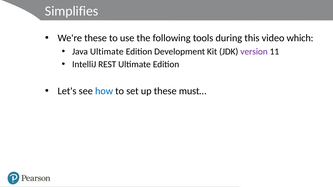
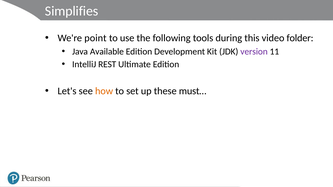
We're these: these -> point (95, 38)
which: which -> folder (300, 38)
Java Ultimate: Ultimate -> Available (107, 52)
how colour: blue -> orange (104, 91)
